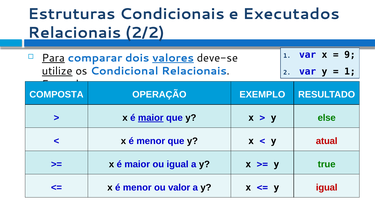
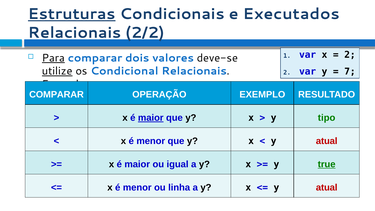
Estruturas underline: none -> present (72, 14)
9: 9 -> 2 (350, 55)
valores underline: present -> none (173, 58)
1: 1 -> 7 (350, 71)
COMPOSTA: COMPOSTA -> COMPARAR (57, 95)
else: else -> tipo (327, 118)
true underline: none -> present (327, 164)
valor: valor -> linha (179, 187)
igual: igual -> atual (327, 187)
